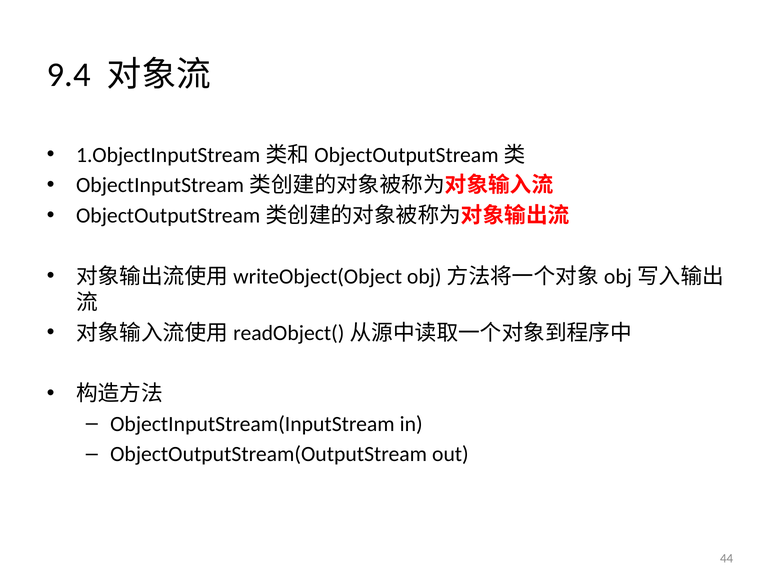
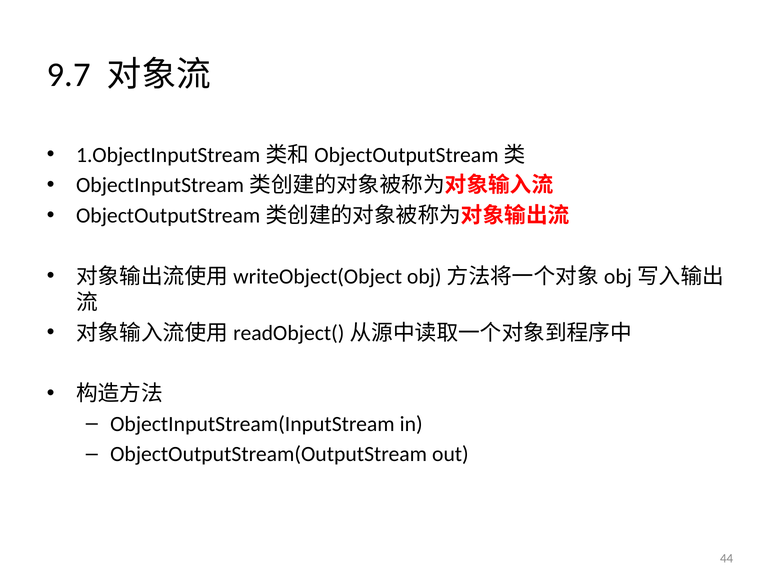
9.4: 9.4 -> 9.7 (69, 75)
